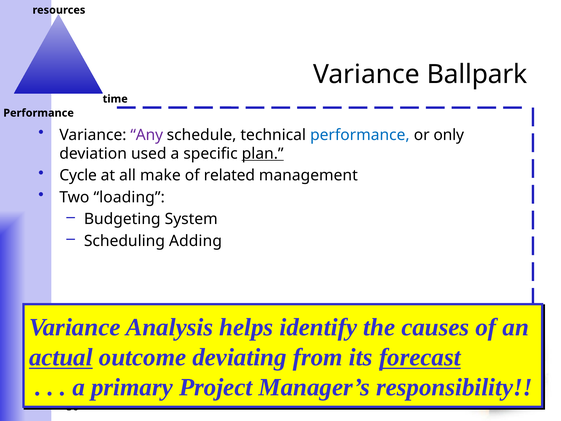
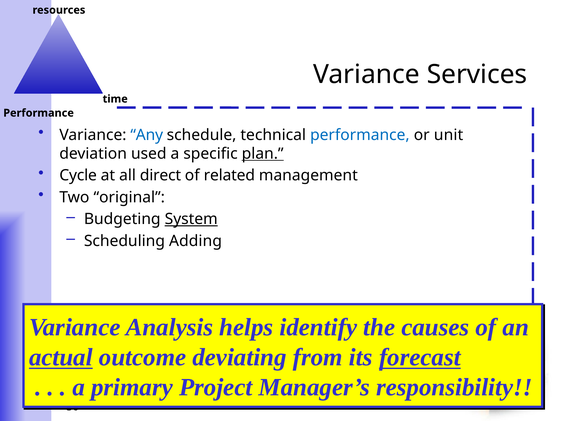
Ballpark: Ballpark -> Services (477, 74)
Any colour: purple -> blue (147, 135)
only: only -> unit (449, 135)
make: make -> direct (160, 175)
loading: loading -> original (129, 197)
System underline: none -> present (191, 219)
